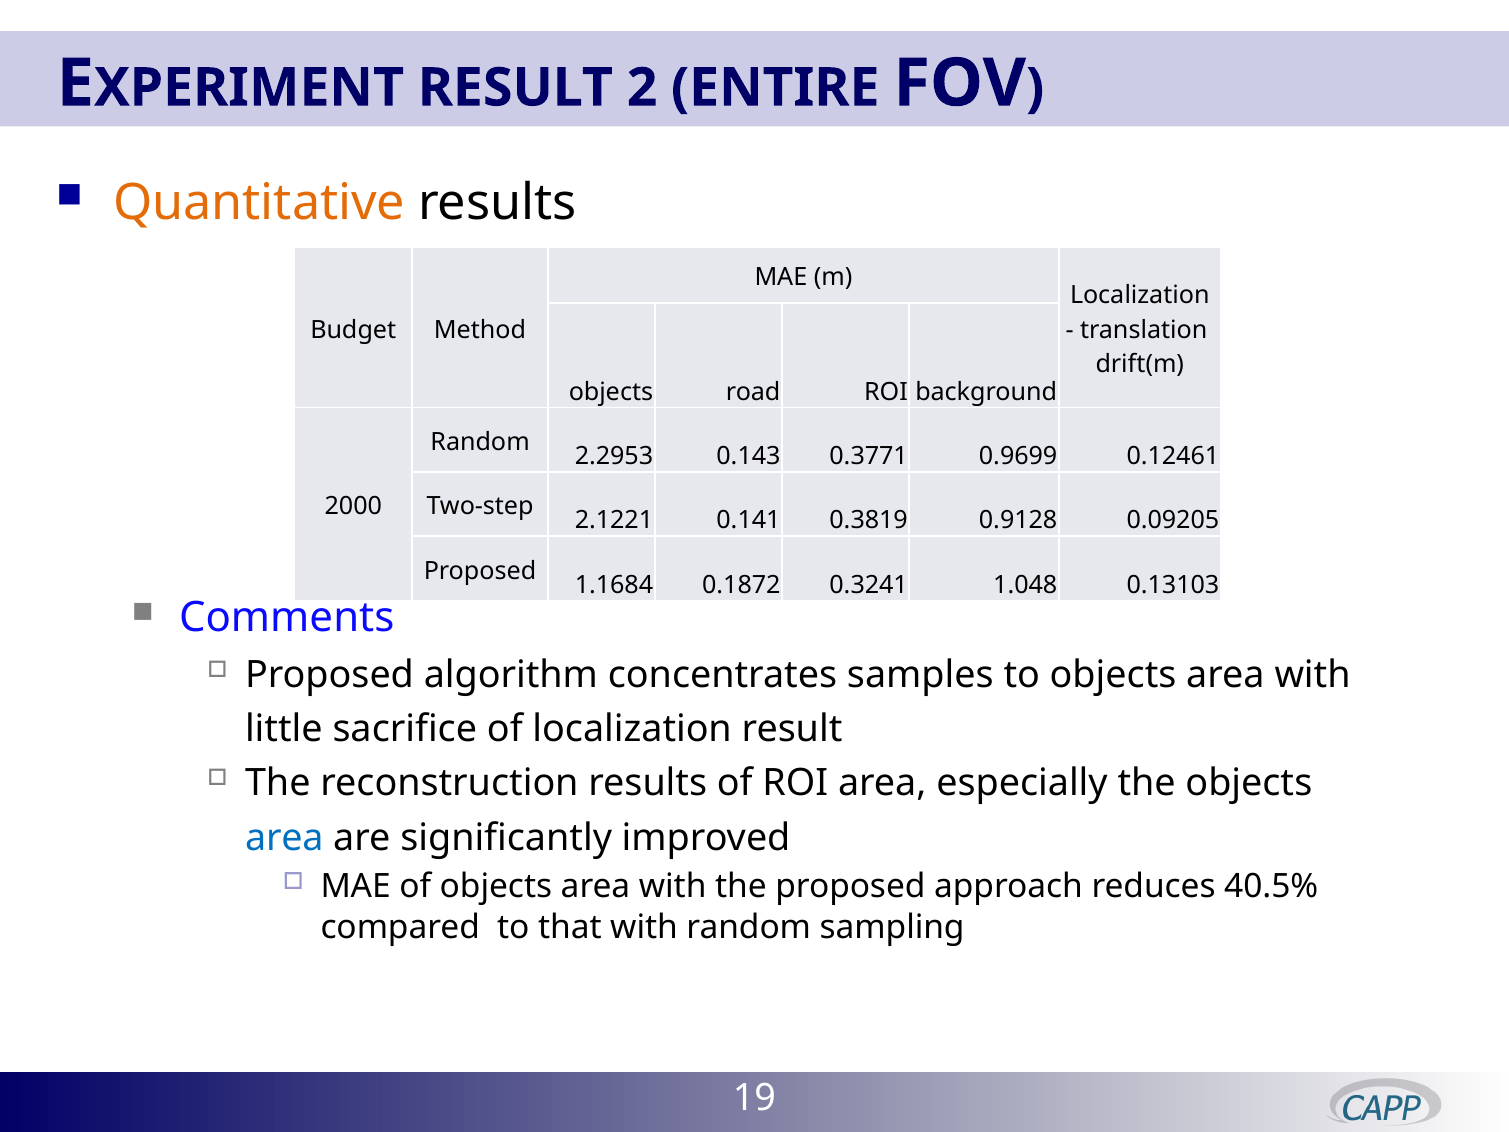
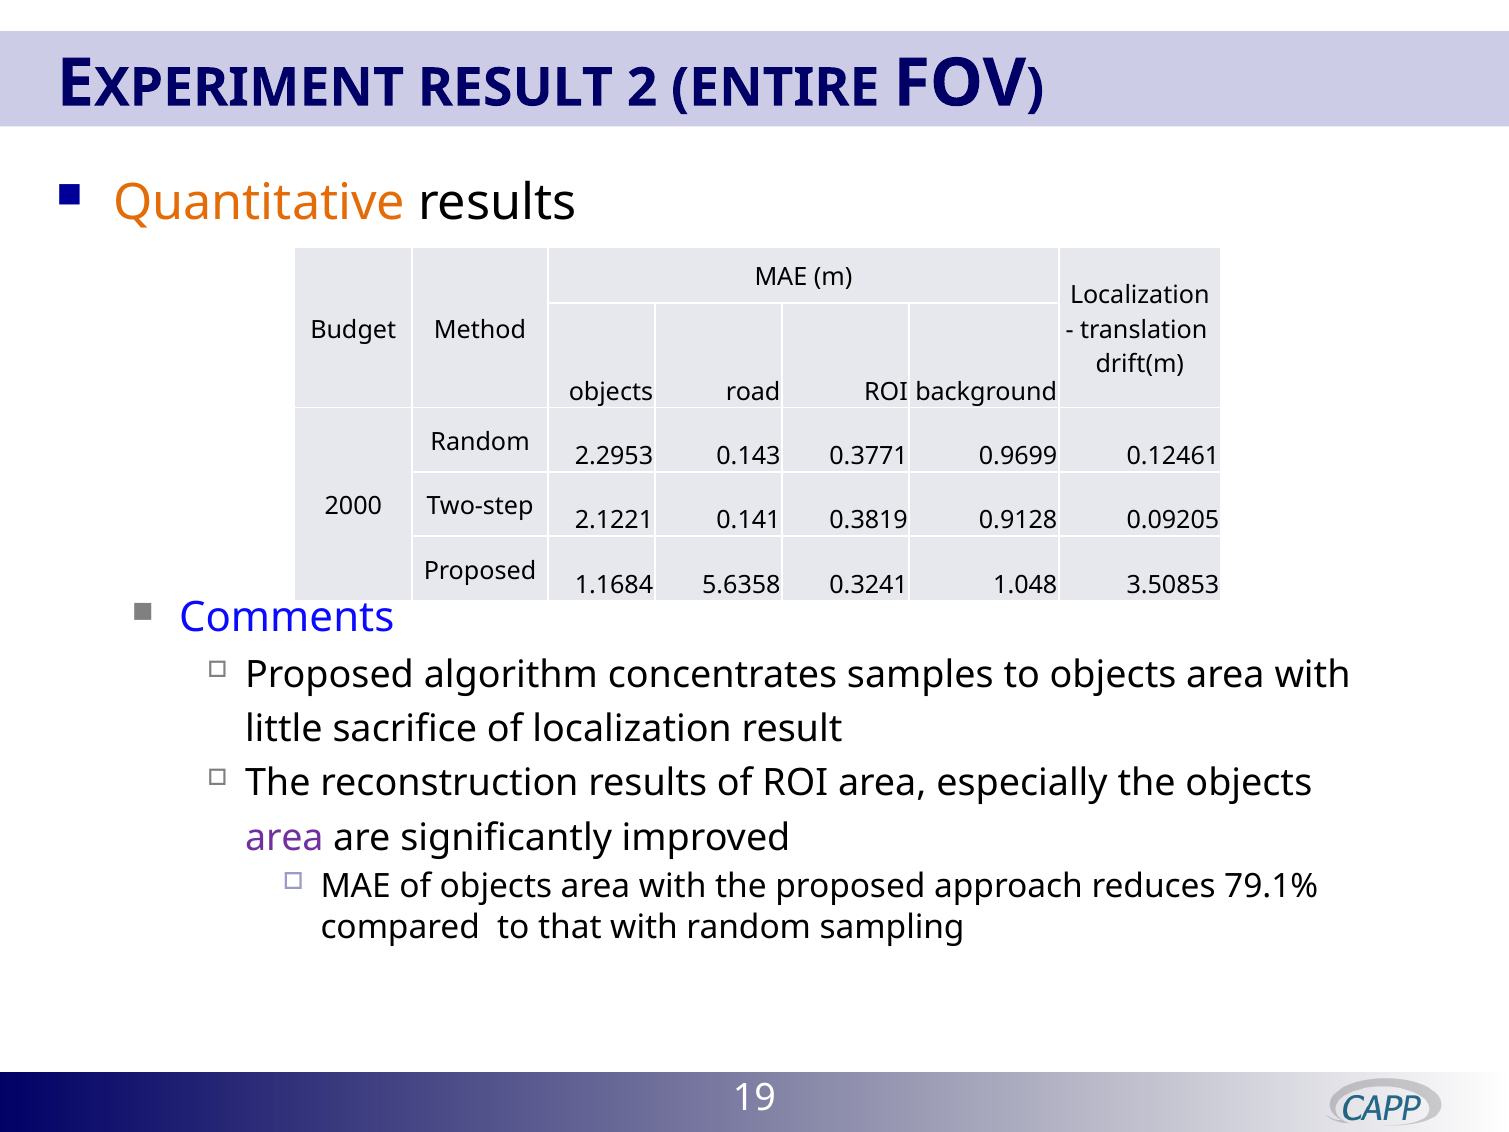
0.1872: 0.1872 -> 5.6358 (741, 585)
0.13103: 0.13103 -> 3.50853 (1173, 585)
area colour: blue -> purple (284, 837)
40.5%: 40.5% -> 79.1% (1271, 887)
